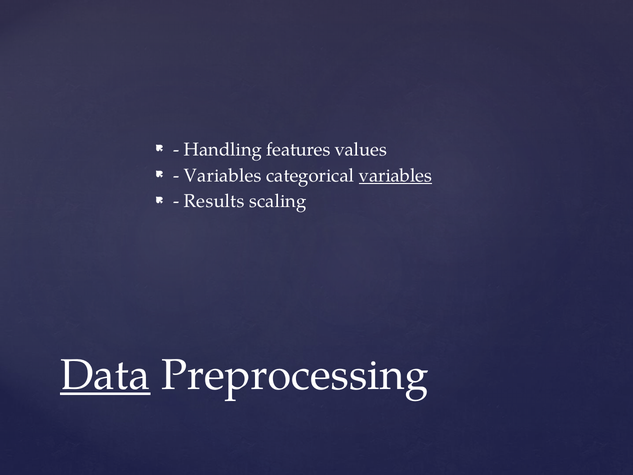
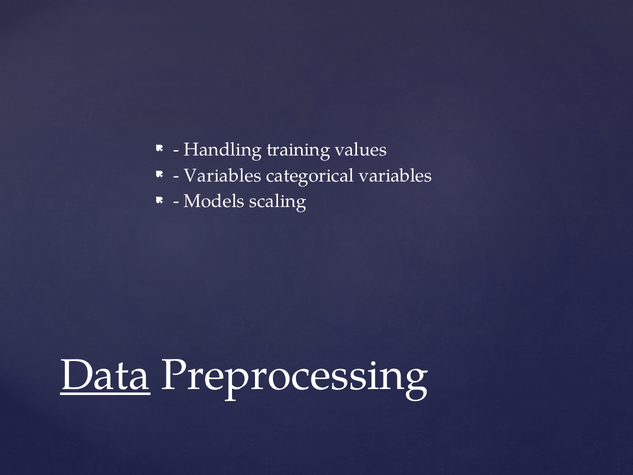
features: features -> training (298, 150)
variables underline: present -> none (395, 175)
Results: Results -> Models (214, 201)
